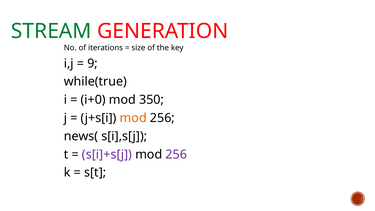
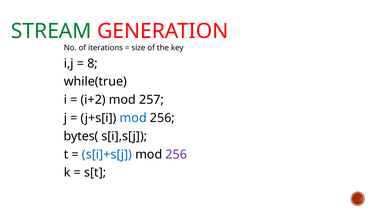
9: 9 -> 8 (93, 63)
i+0: i+0 -> i+2 (93, 100)
350: 350 -> 257 (152, 100)
mod colour: orange -> blue (133, 118)
news(: news( -> bytes( (81, 136)
s[i]+s[j colour: purple -> blue (107, 154)
